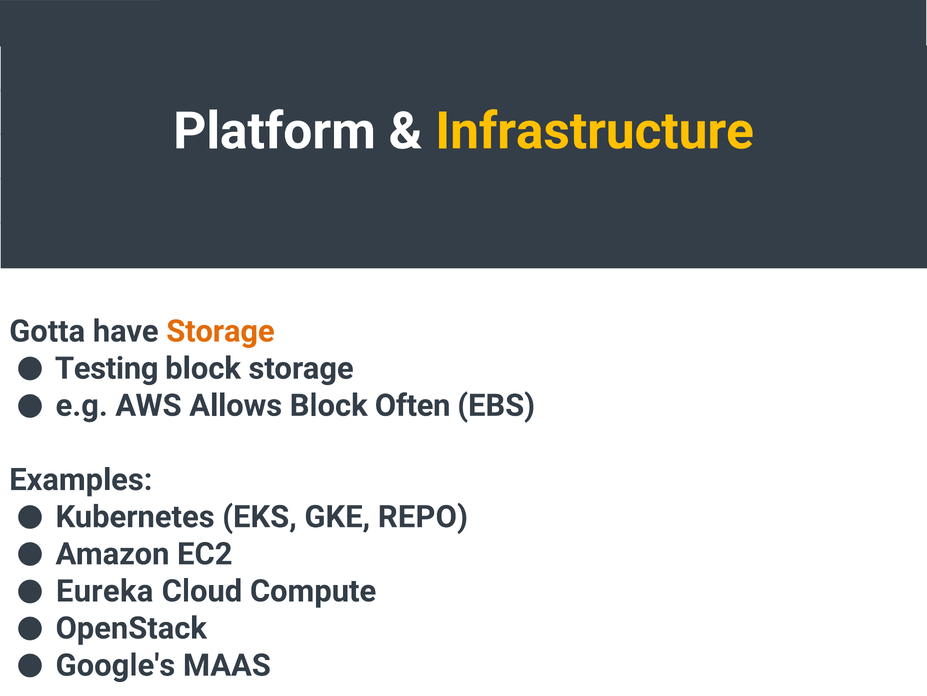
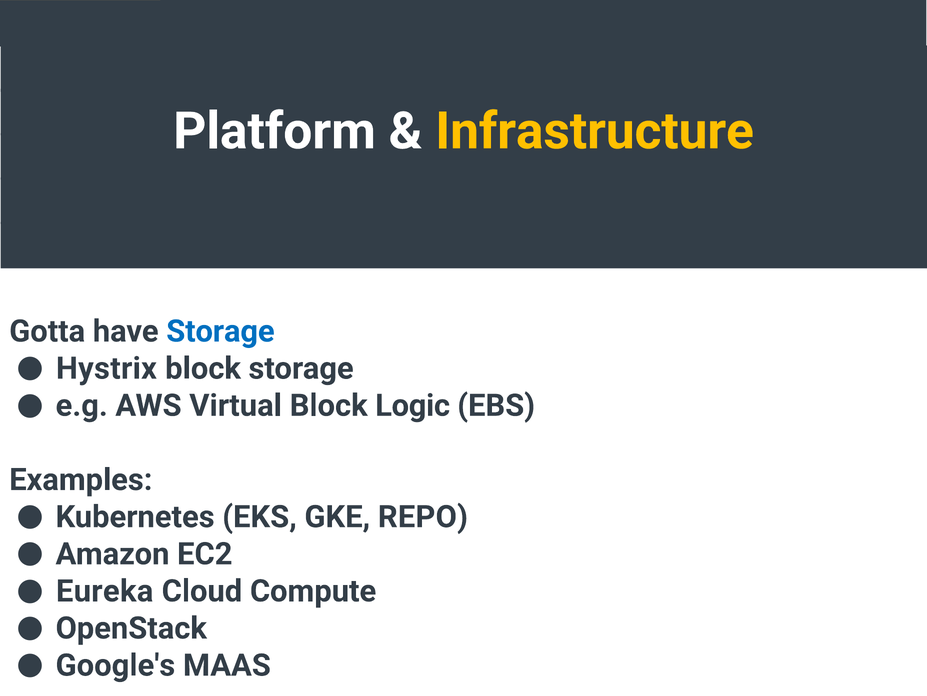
Storage colour: orange -> blue (220, 331)
Testing: Testing -> Hystrix (106, 368)
Allows: Allows -> Virtual (236, 405)
Often: Often -> Logic (413, 405)
